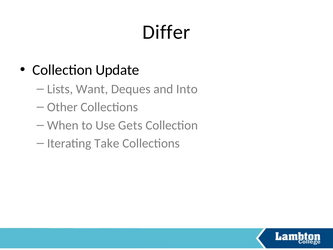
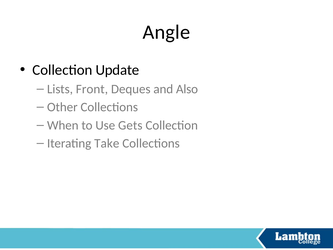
Differ: Differ -> Angle (166, 32)
Want: Want -> Front (92, 89)
Into: Into -> Also (187, 89)
